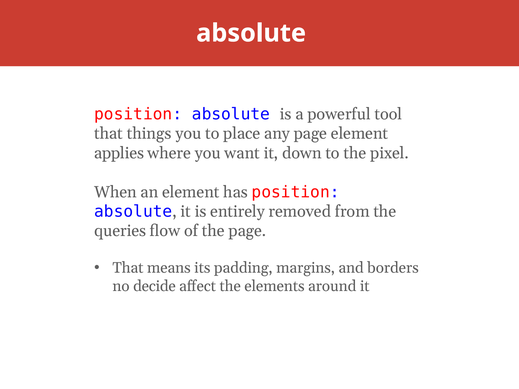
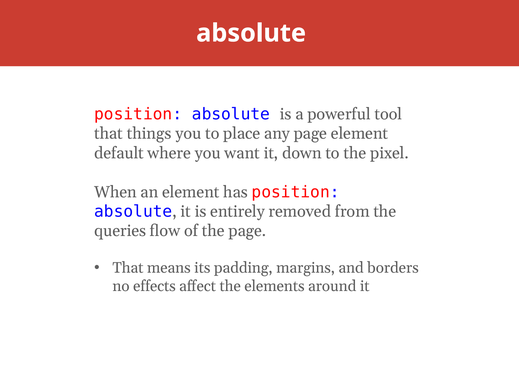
applies: applies -> default (119, 153)
decide: decide -> effects (154, 286)
